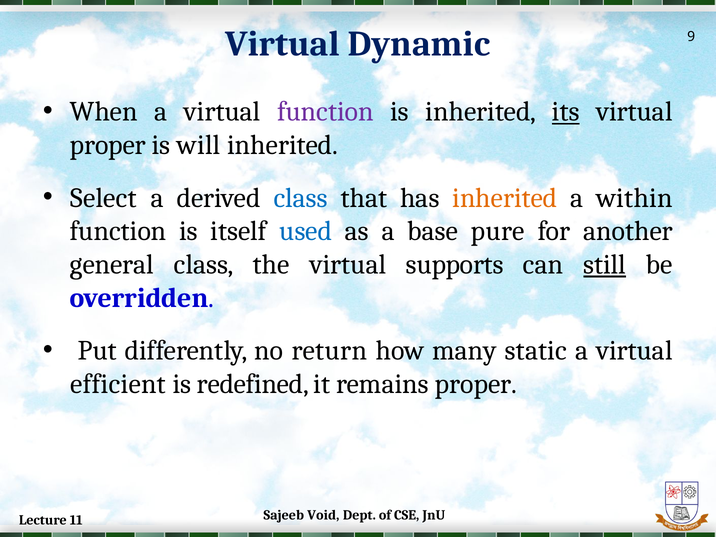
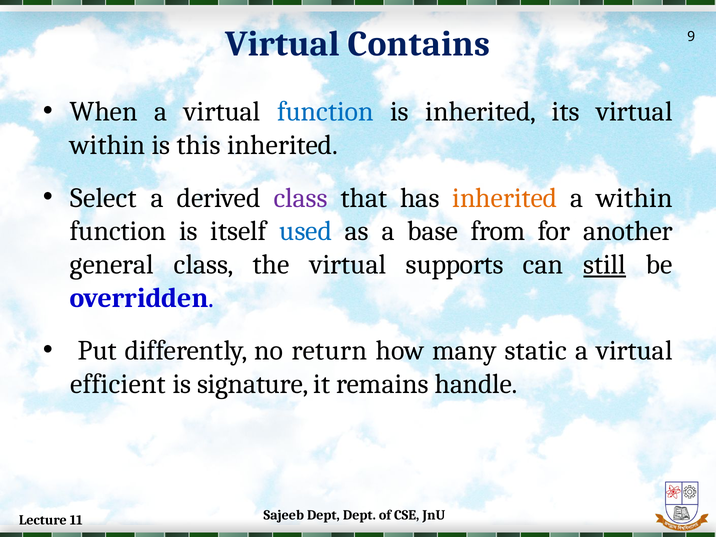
Dynamic: Dynamic -> Contains (419, 44)
function colour: purple -> blue (325, 112)
its underline: present -> none (566, 112)
proper: proper -> within (108, 145)
will: will -> this (199, 145)
class colour: blue -> purple (301, 198)
pure: pure -> from (498, 231)
redefined: redefined -> signature (253, 384)
remains proper: proper -> handle (476, 384)
Sajeeb Void: Void -> Dept (323, 515)
